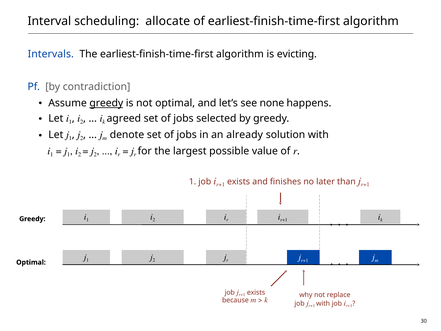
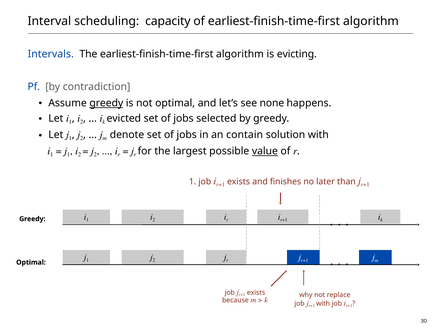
allocate: allocate -> capacity (168, 21)
agreed: agreed -> evicted (124, 118)
already: already -> contain (245, 135)
value underline: none -> present (265, 151)
